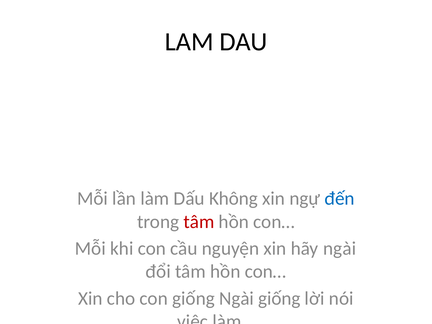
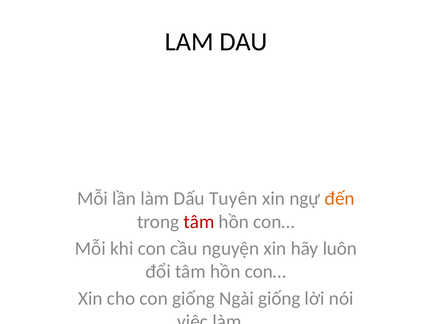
Không: Không -> Tuyên (233, 199)
đến colour: blue -> orange (340, 199)
hãy ngài: ngài -> luôn (340, 249)
